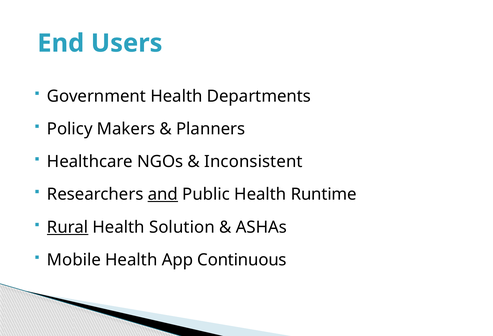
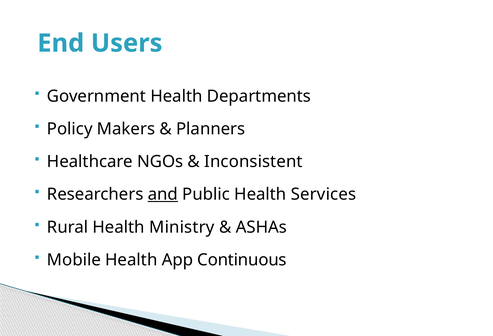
Runtime: Runtime -> Services (323, 194)
Rural underline: present -> none (68, 227)
Solution: Solution -> Ministry (182, 227)
